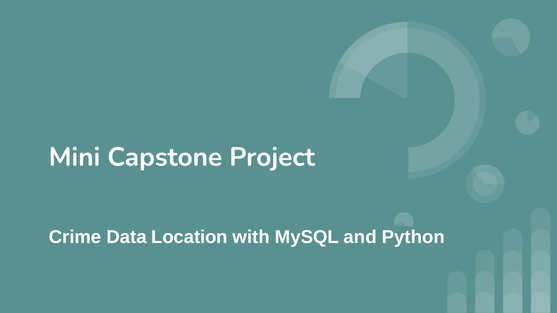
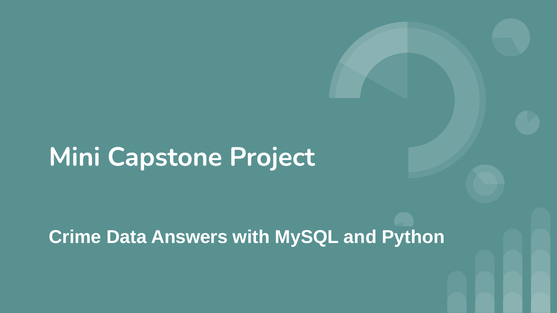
Location: Location -> Answers (189, 237)
